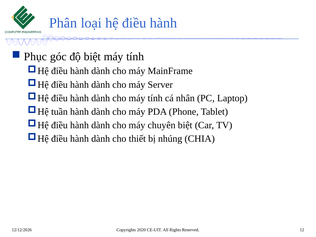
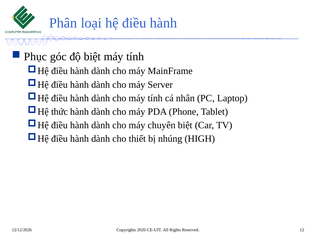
tuần: tuần -> thức (59, 112)
CHIA: CHIA -> HIGH (200, 139)
